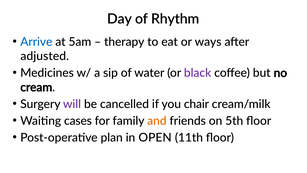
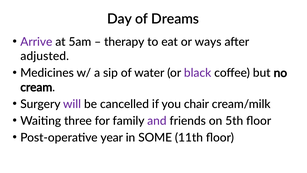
Rhythm: Rhythm -> Dreams (175, 19)
Arrive colour: blue -> purple (36, 42)
cases: cases -> three (78, 121)
and colour: orange -> purple (157, 121)
plan: plan -> year (112, 137)
OPEN: OPEN -> SOME (155, 137)
